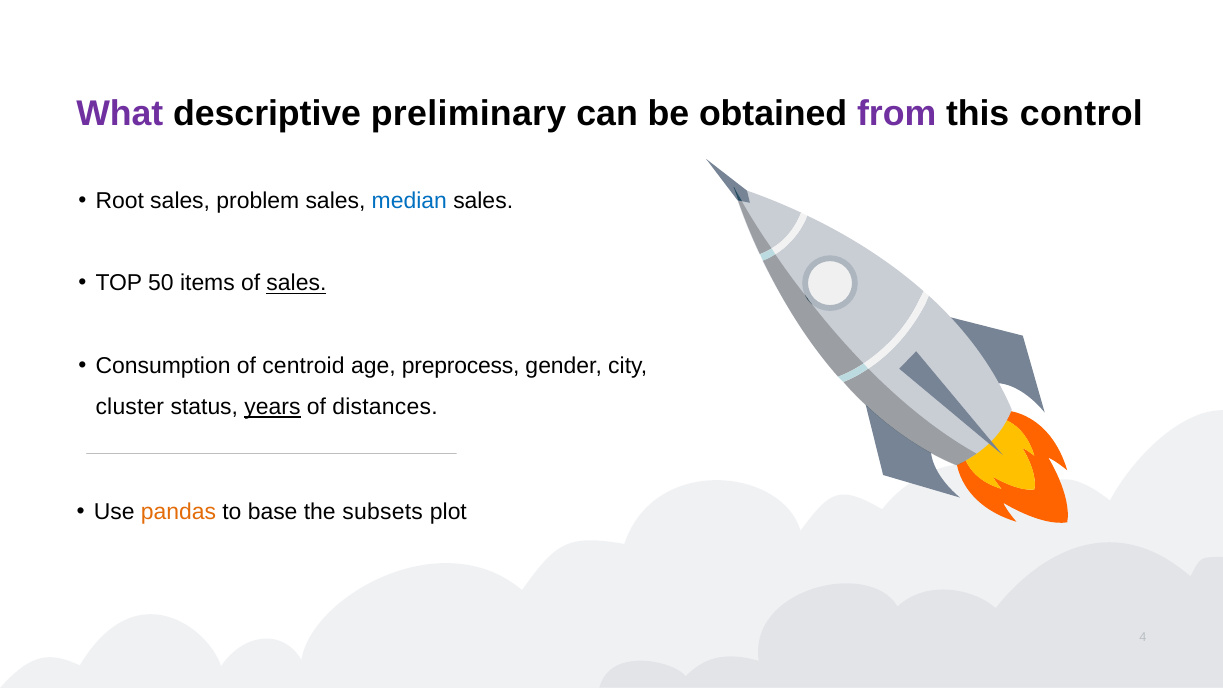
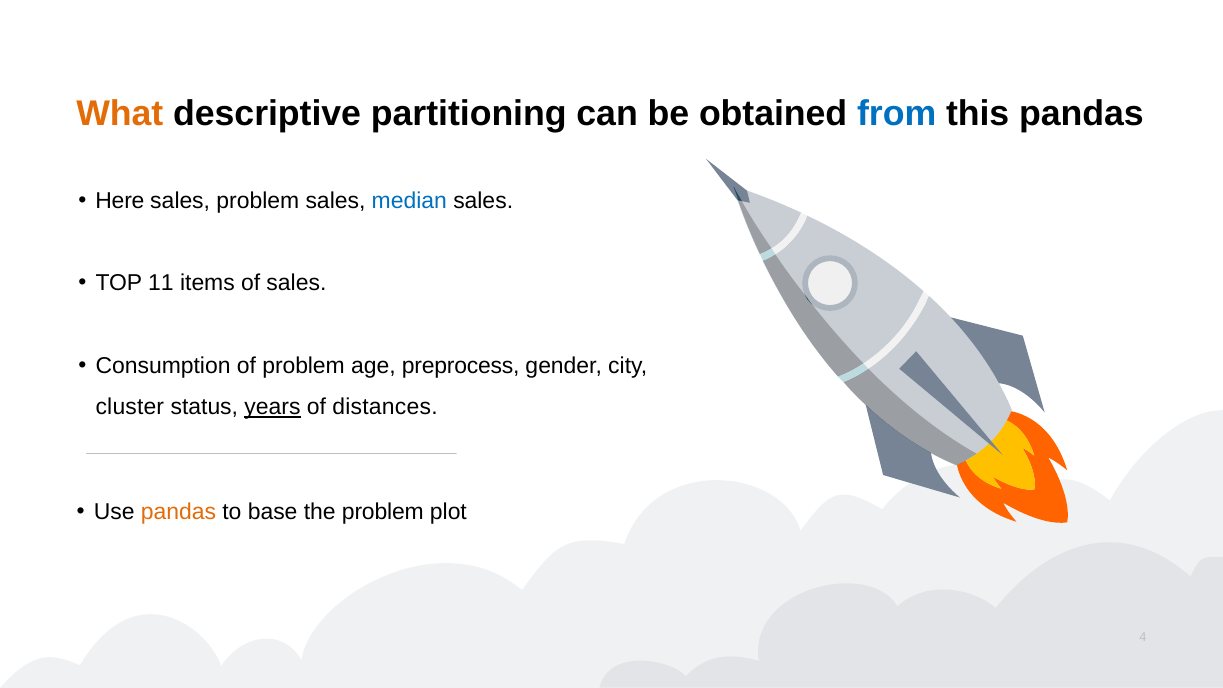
What colour: purple -> orange (120, 113)
preliminary: preliminary -> partitioning (469, 113)
from colour: purple -> blue (897, 113)
this control: control -> pandas (1081, 113)
Root: Root -> Here (120, 201)
50: 50 -> 11 (161, 283)
sales underline: present -> none (296, 283)
of centroid: centroid -> problem (304, 366)
the subsets: subsets -> problem (383, 512)
